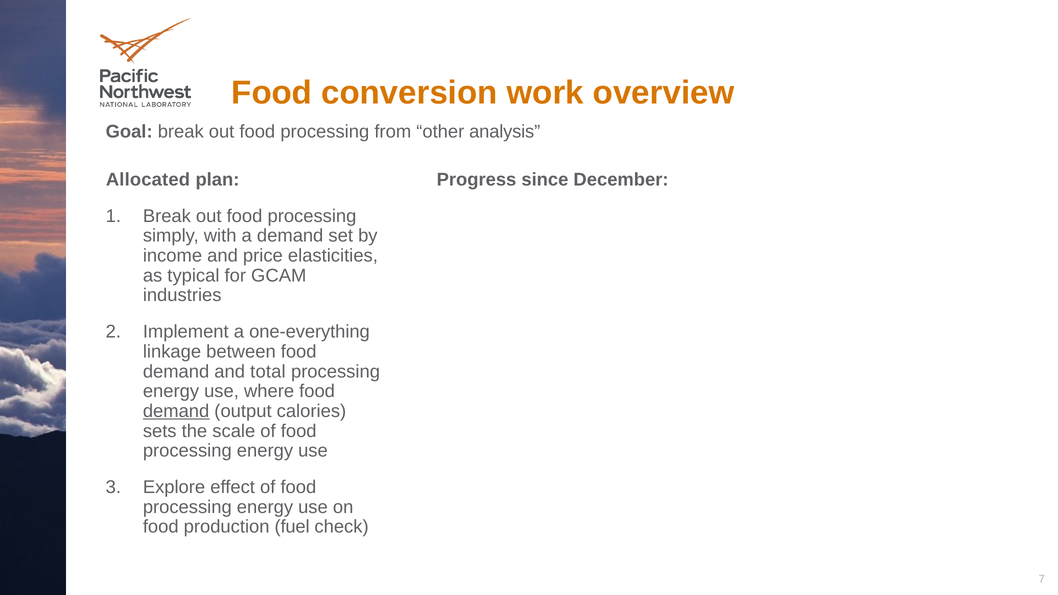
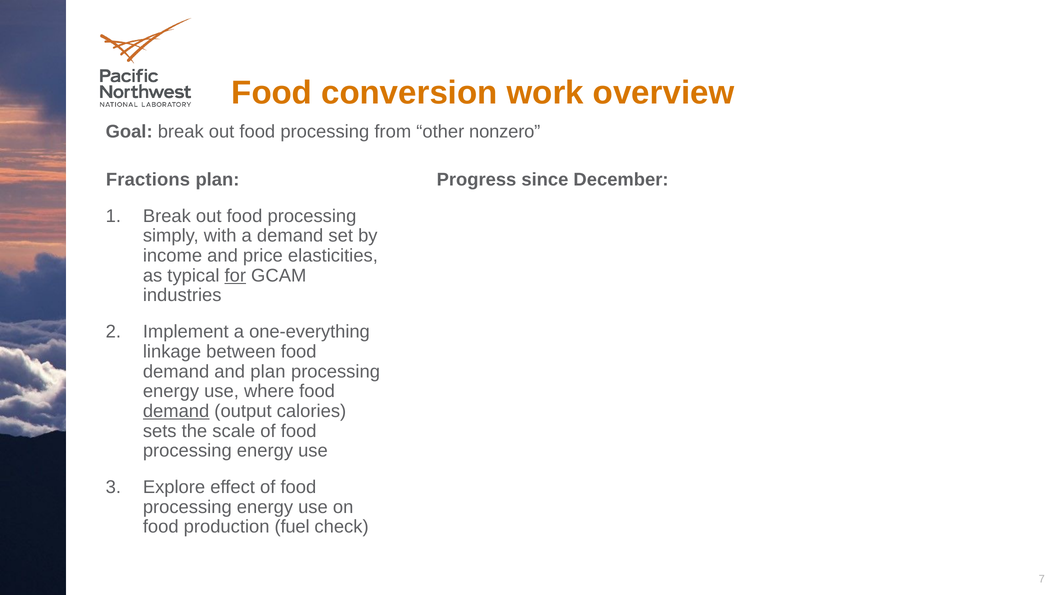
analysis: analysis -> nonzero (505, 132)
Allocated: Allocated -> Fractions (148, 180)
for underline: none -> present (235, 276)
and total: total -> plan (268, 372)
